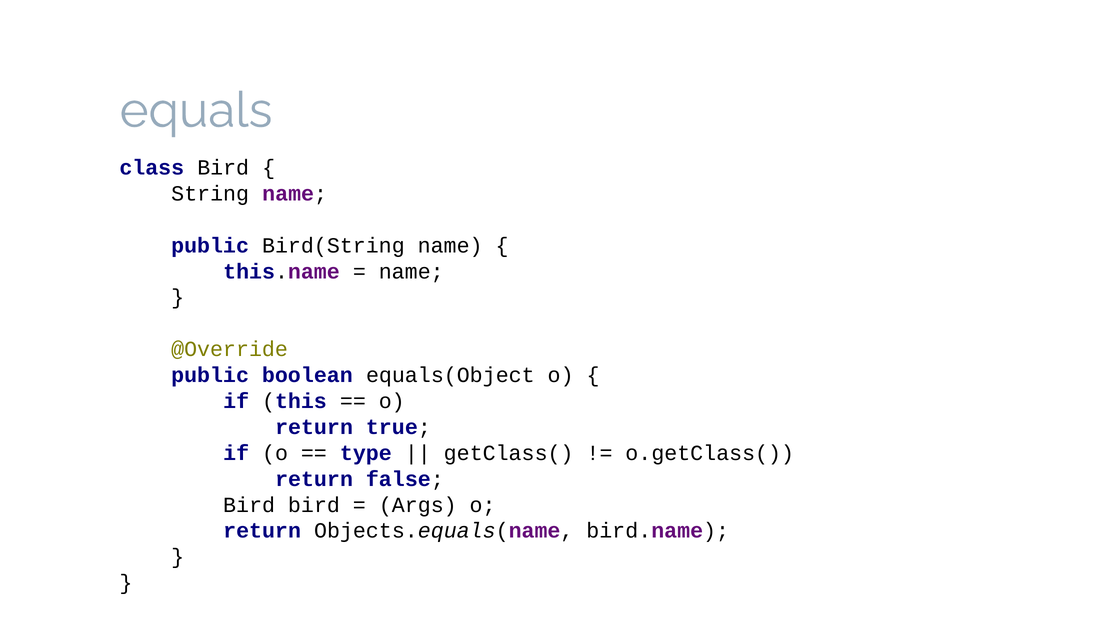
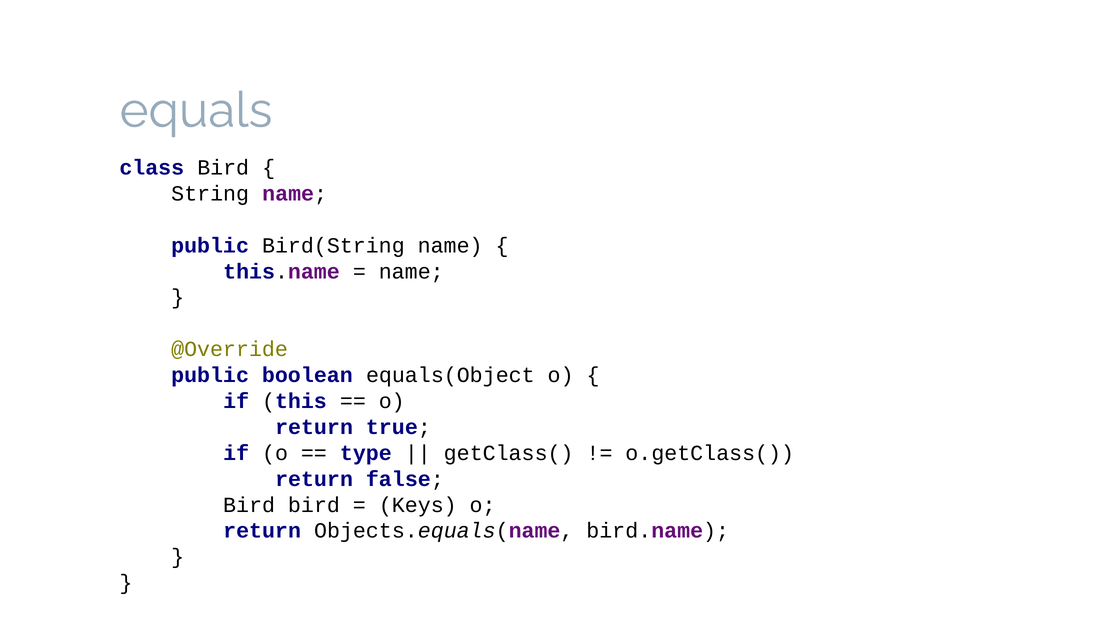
Args: Args -> Keys (418, 504)
